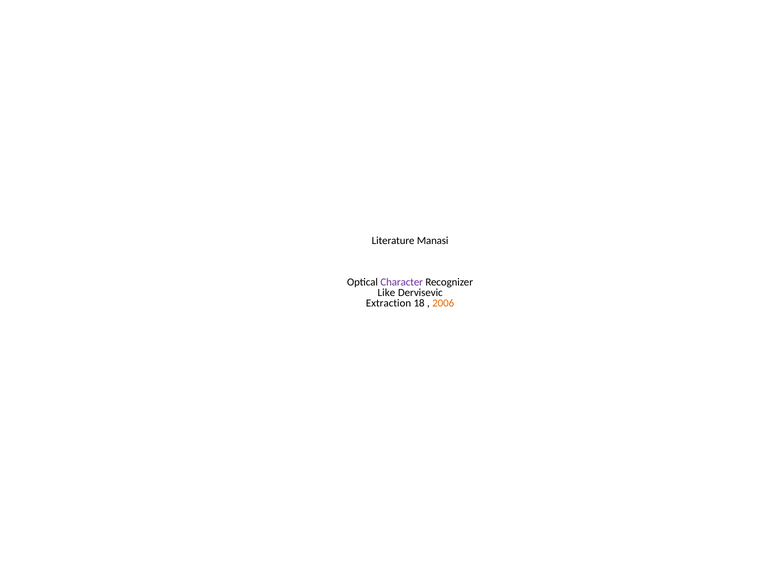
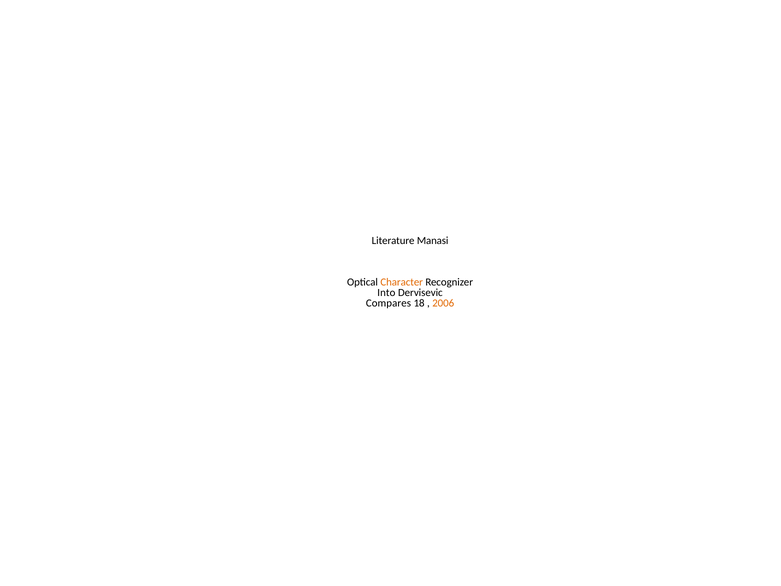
Character colour: purple -> orange (402, 282)
Like: Like -> Into (386, 293)
Extraction: Extraction -> Compares (388, 303)
